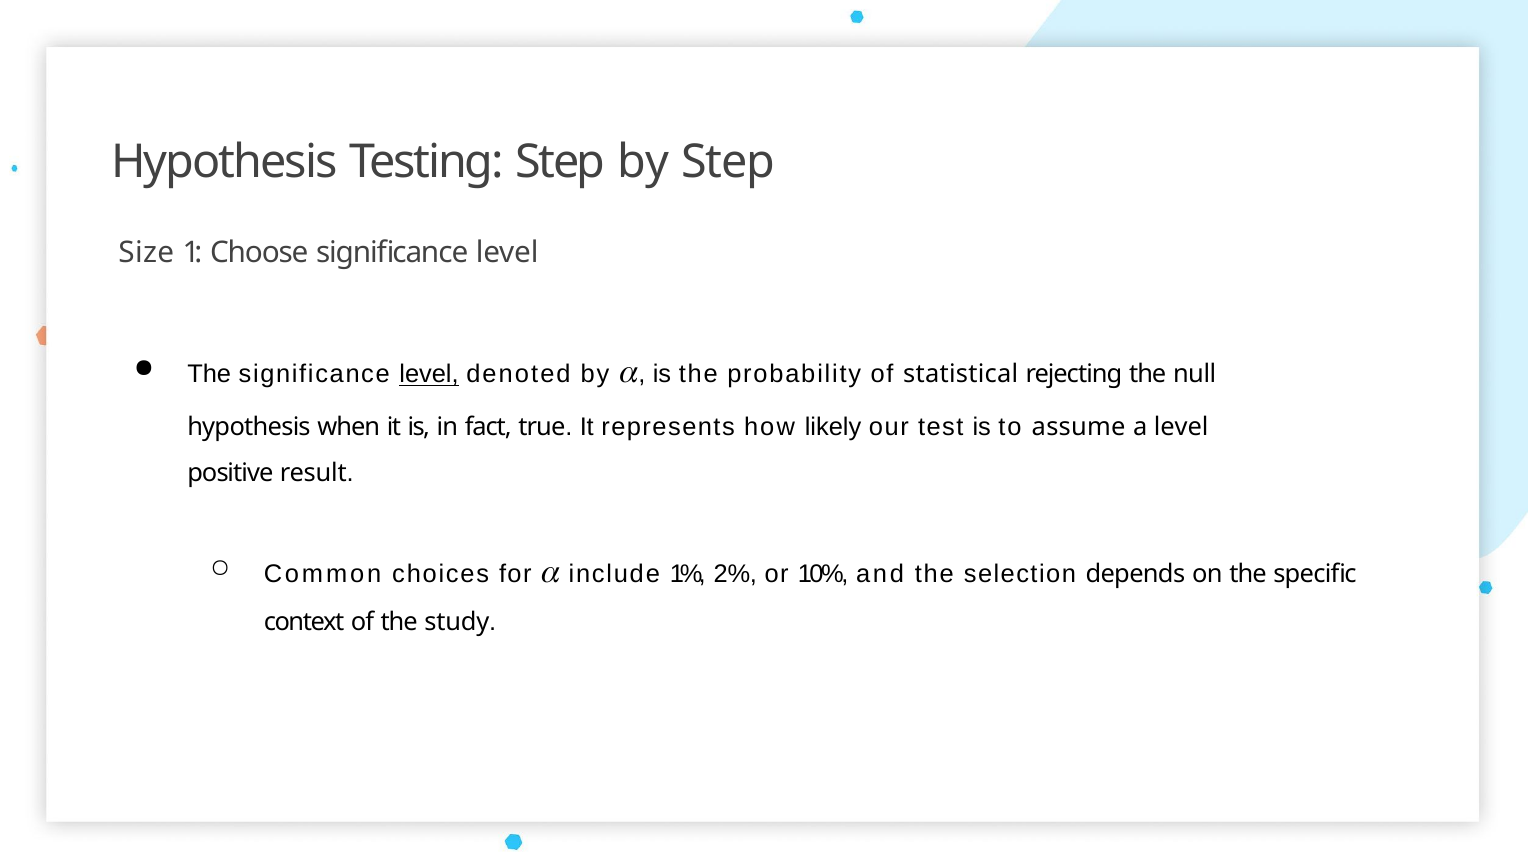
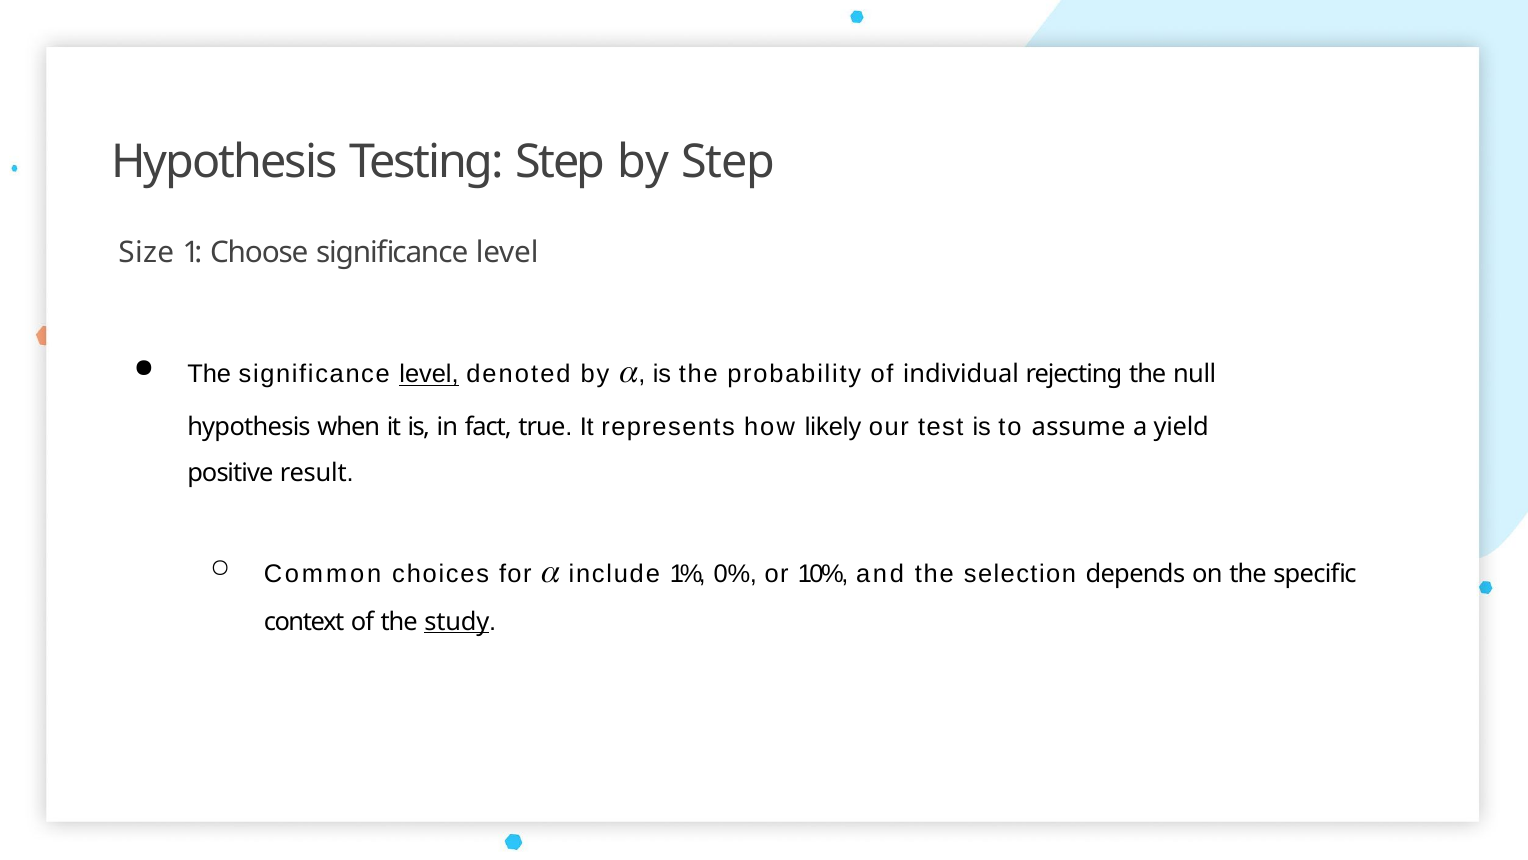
statistical: statistical -> individual (961, 374)
a level: level -> yield (1181, 427)
2%: 2% -> 0% (735, 574)
study underline: none -> present (457, 621)
